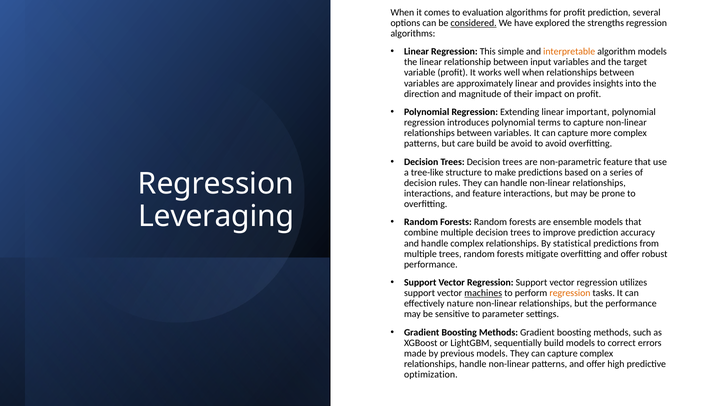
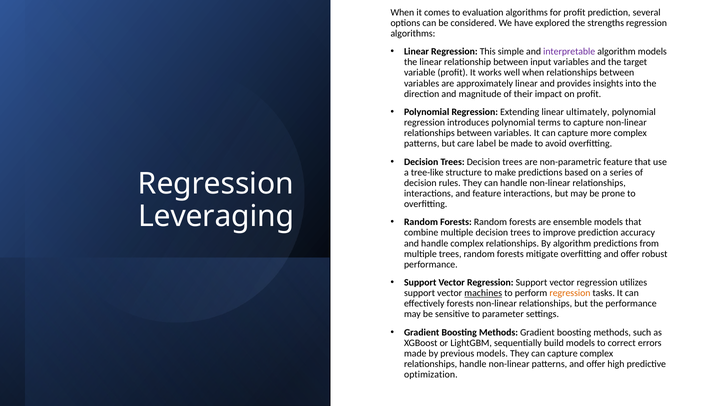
considered underline: present -> none (474, 23)
interpretable colour: orange -> purple (569, 52)
important: important -> ultimately (588, 112)
care build: build -> label (486, 144)
be avoid: avoid -> made (522, 144)
By statistical: statistical -> algorithm (572, 243)
effectively nature: nature -> forests (460, 304)
